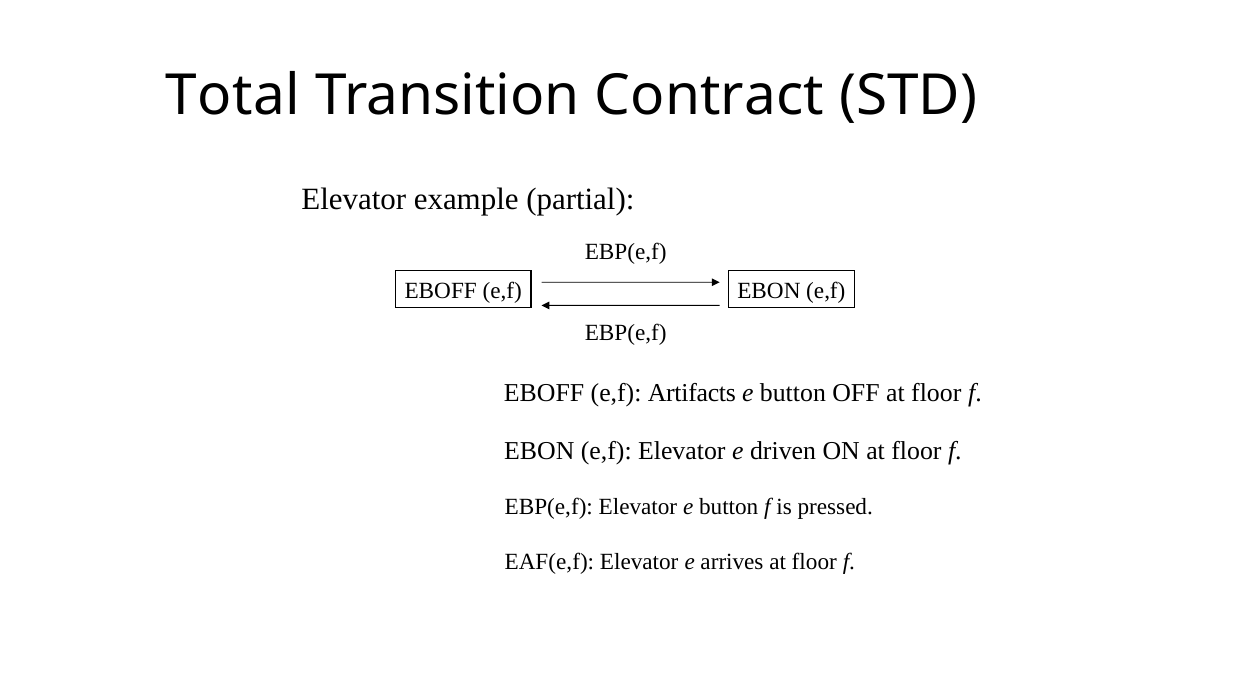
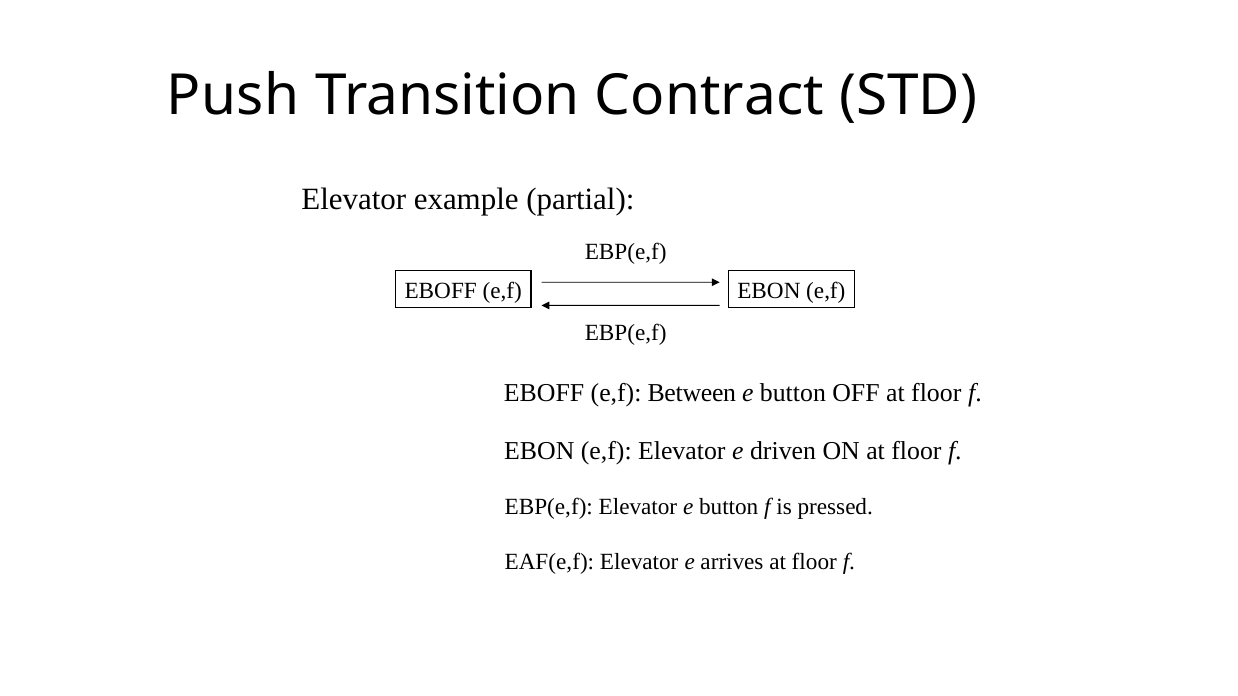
Total: Total -> Push (233, 96)
Artifacts: Artifacts -> Between (692, 393)
